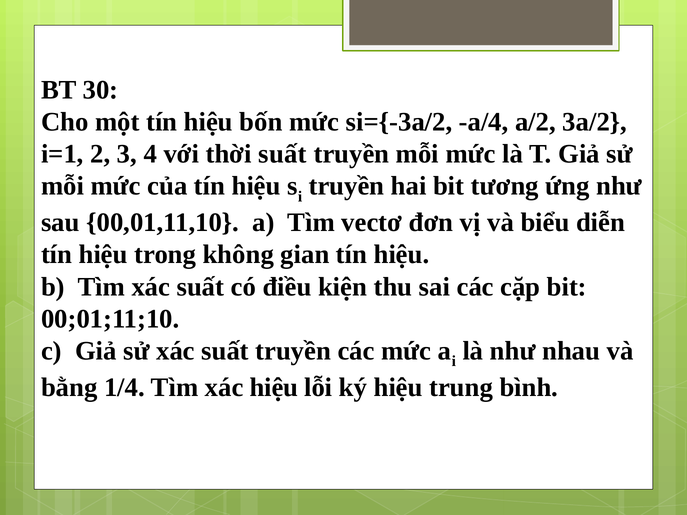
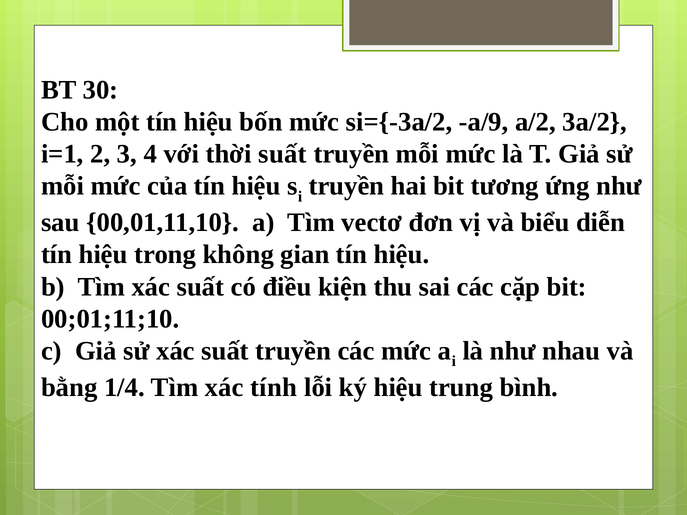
a/4: a/4 -> a/9 (484, 122)
xác hiệu: hiệu -> tính (274, 387)
